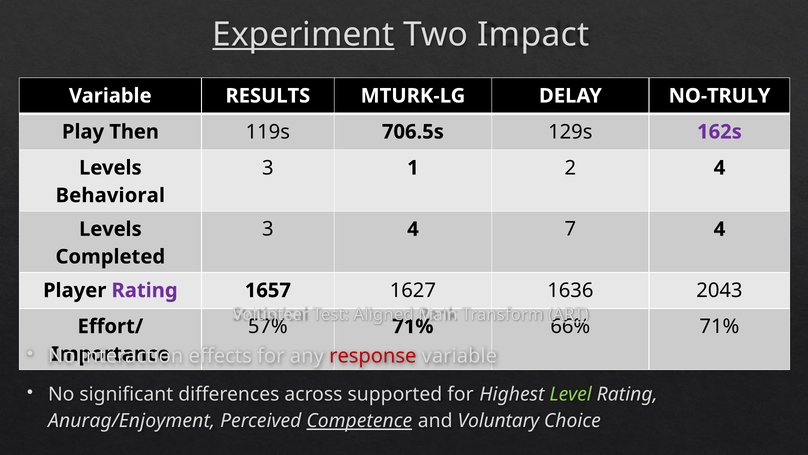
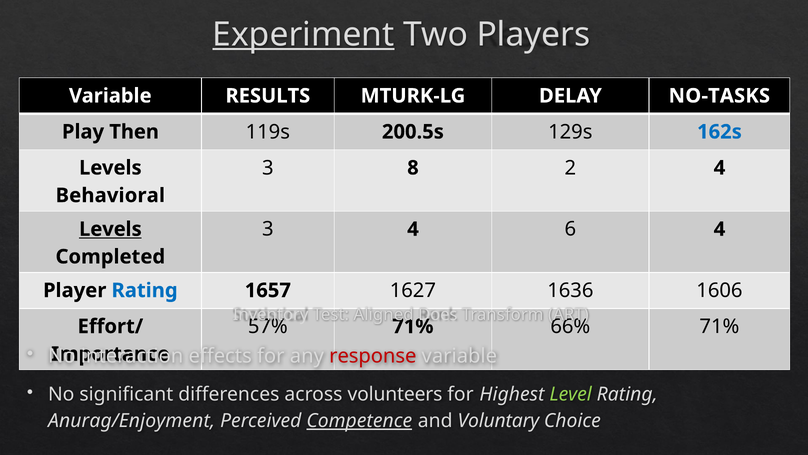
Impact: Impact -> Players (533, 35)
NO-TRULY: NO-TRULY -> NO-TASKS (719, 96)
706.5s: 706.5s -> 200.5s (413, 132)
162s colour: purple -> blue (719, 132)
1: 1 -> 8 (413, 168)
7: 7 -> 6 (570, 229)
Levels underline: none -> present (110, 229)
Rating colour: purple -> blue (145, 290)
2043: 2043 -> 1606 (719, 290)
Volunteer: Volunteer -> Inventory (271, 314)
Main: Main -> Does (438, 314)
ART underline: present -> none (568, 314)
supported: supported -> volunteers (395, 394)
